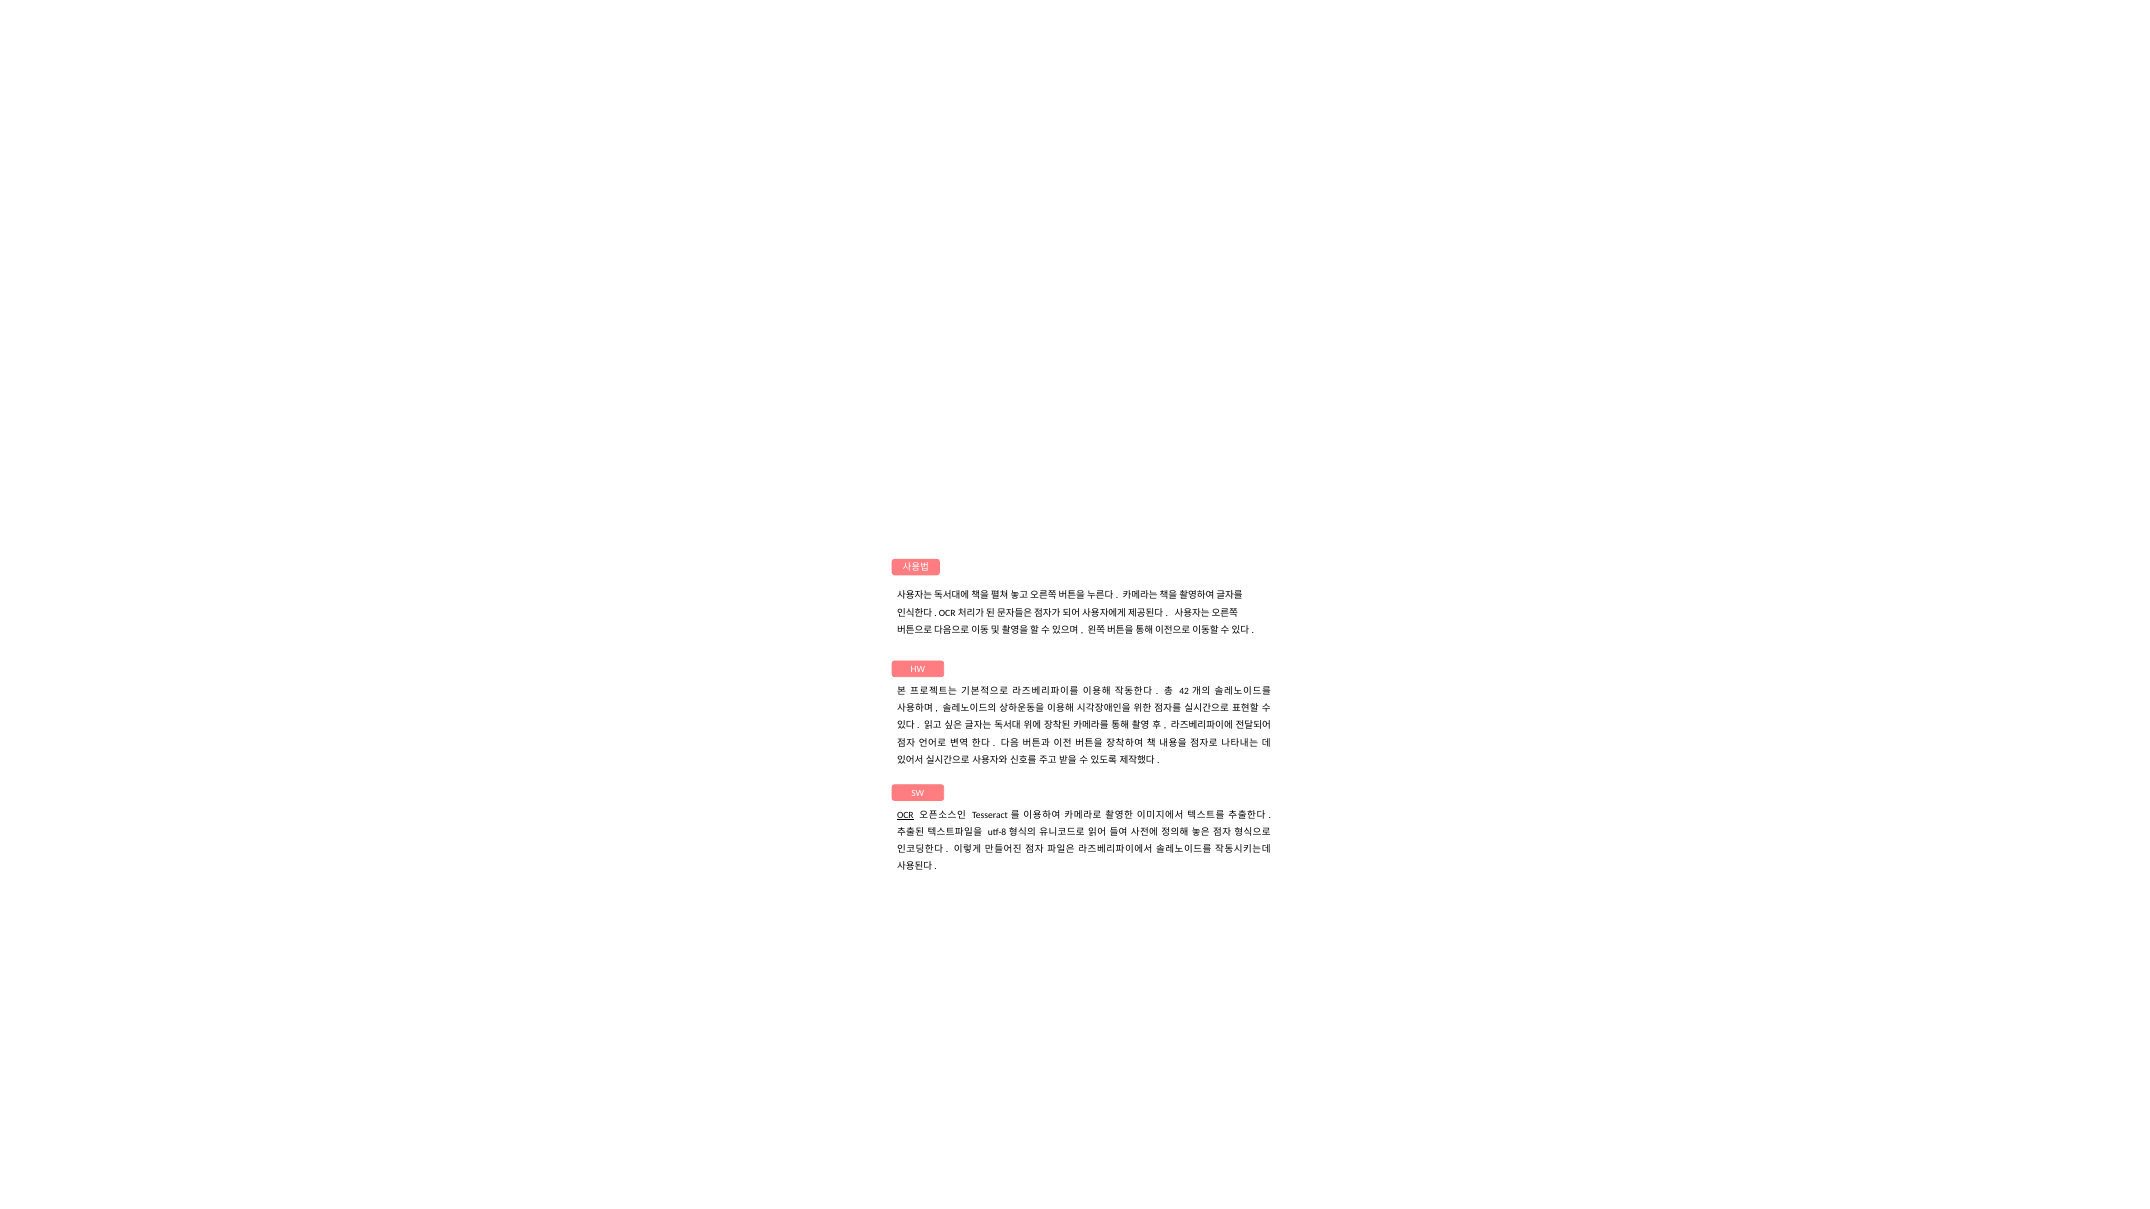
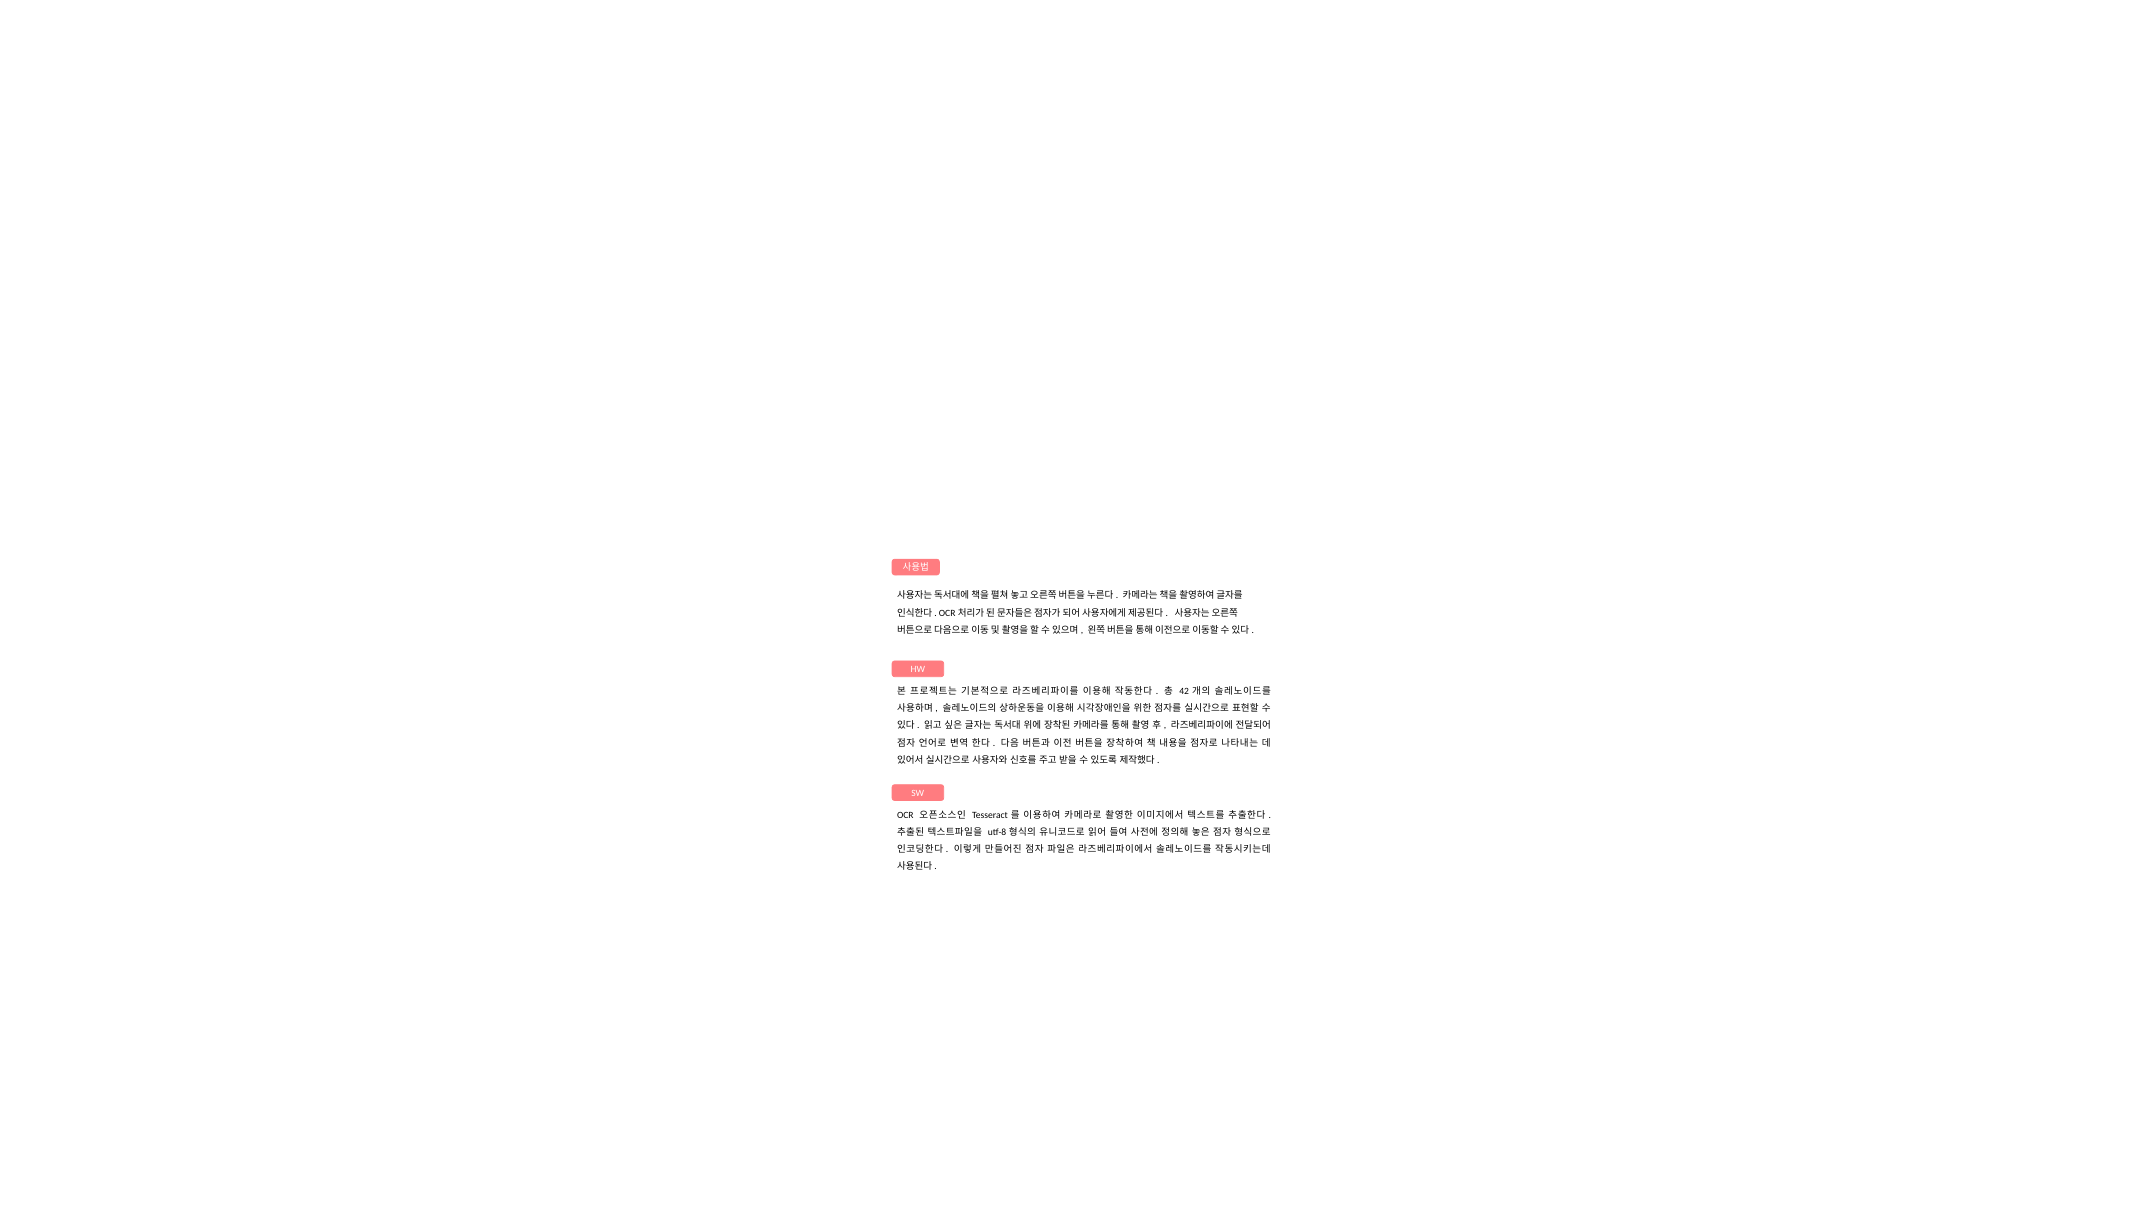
OCR underline: present -> none (905, 815)
